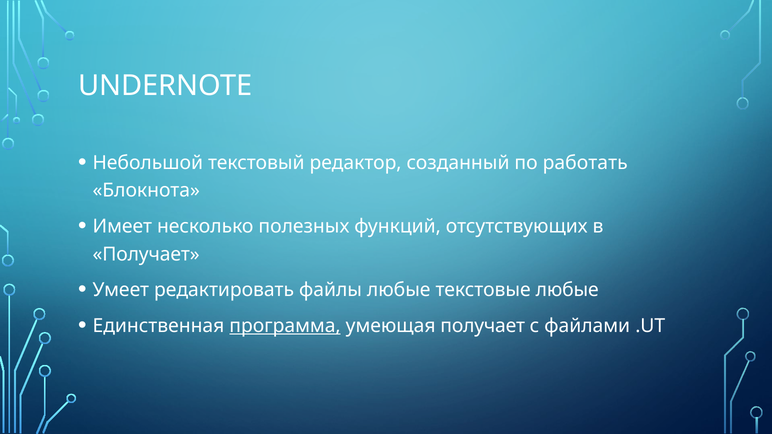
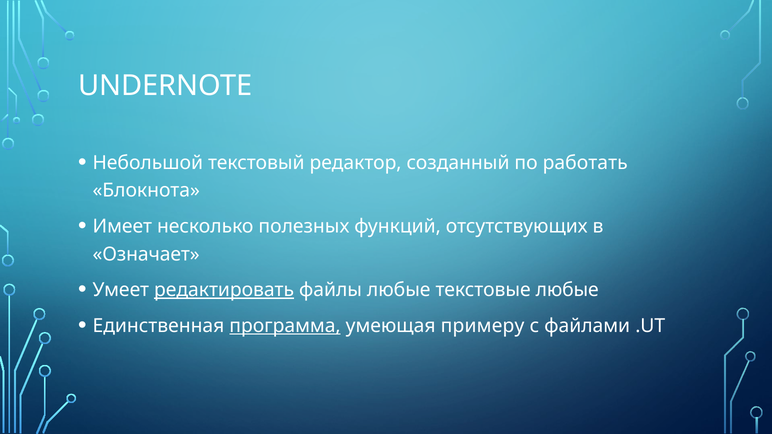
Получает: Получает -> Означает (146, 254)
редактировать underline: none -> present (224, 290)
умеющая получает: получает -> примеру (483, 326)
